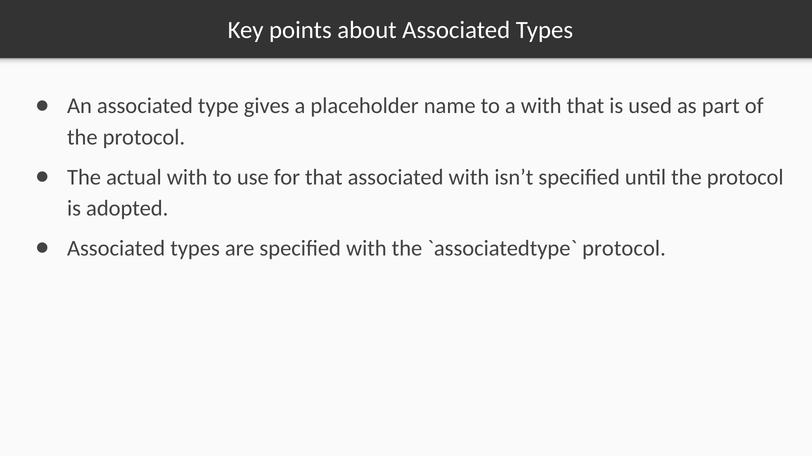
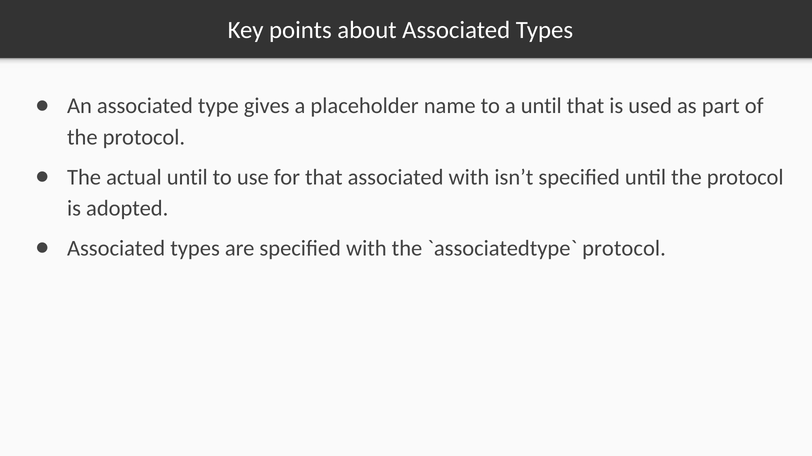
a with: with -> until (541, 106)
actual with: with -> until (187, 177)
